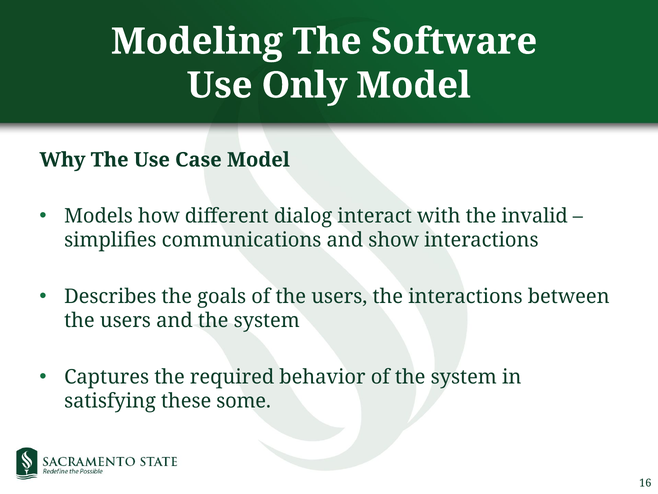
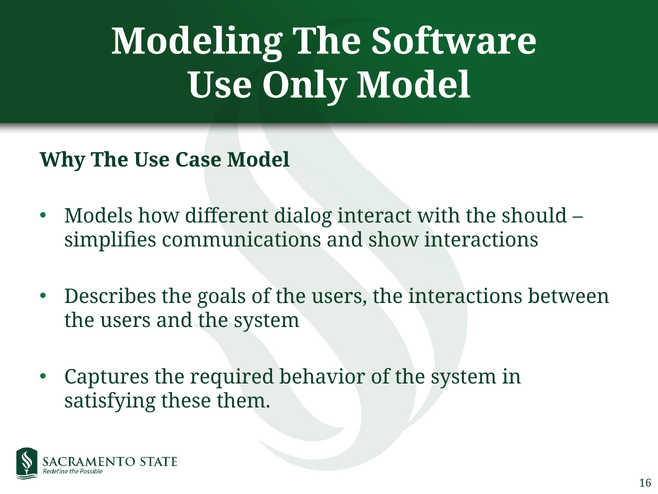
invalid: invalid -> should (534, 216)
some: some -> them (244, 401)
